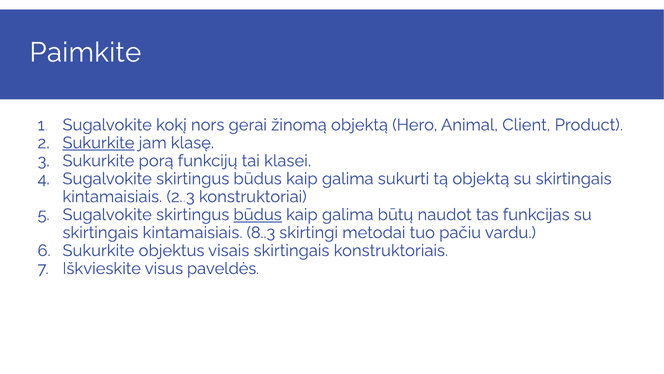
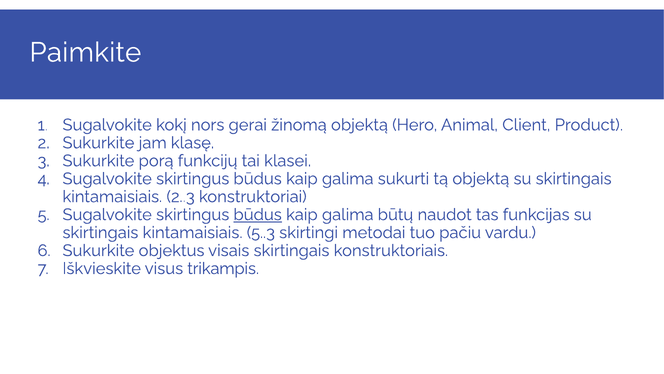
Sukurkite underline: present -> none (98, 143)
8..3: 8..3 -> 5..3 (261, 232)
paveldės: paveldės -> trikampis (223, 268)
